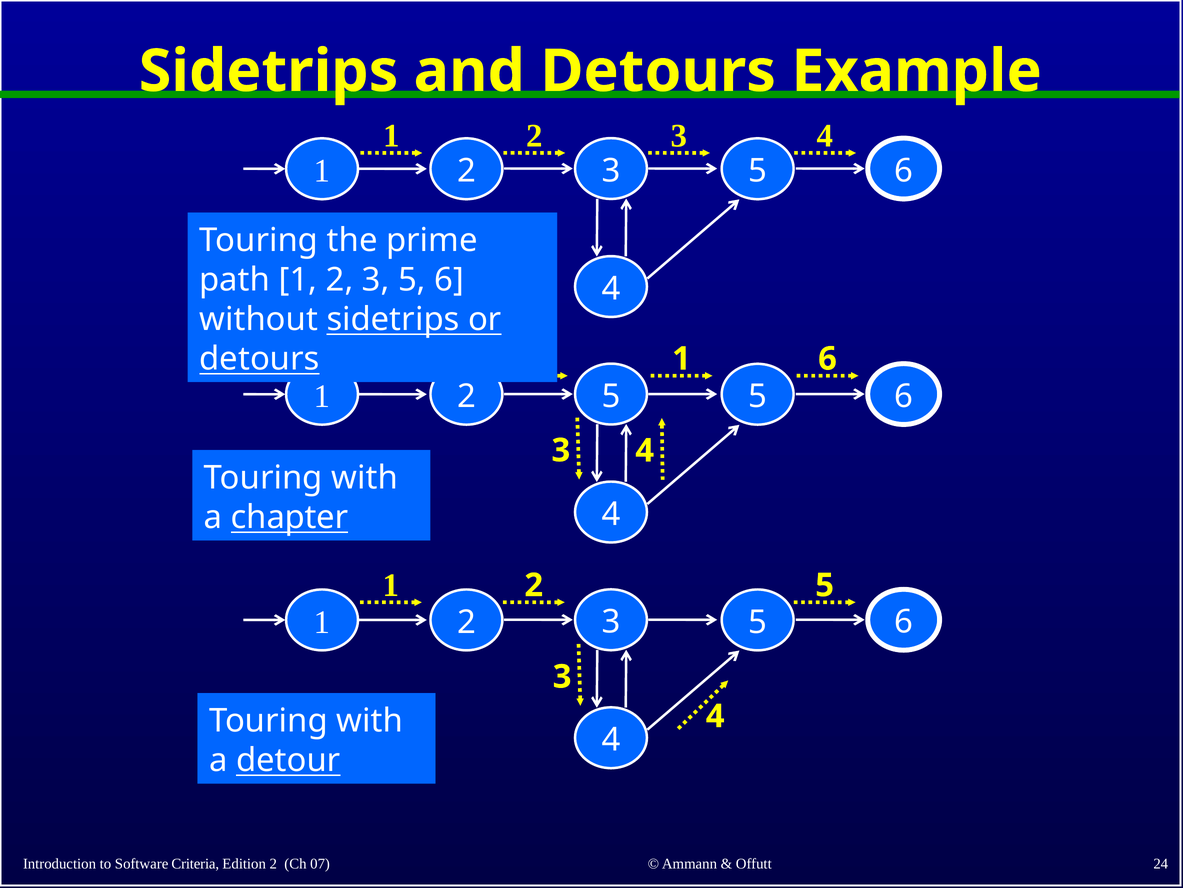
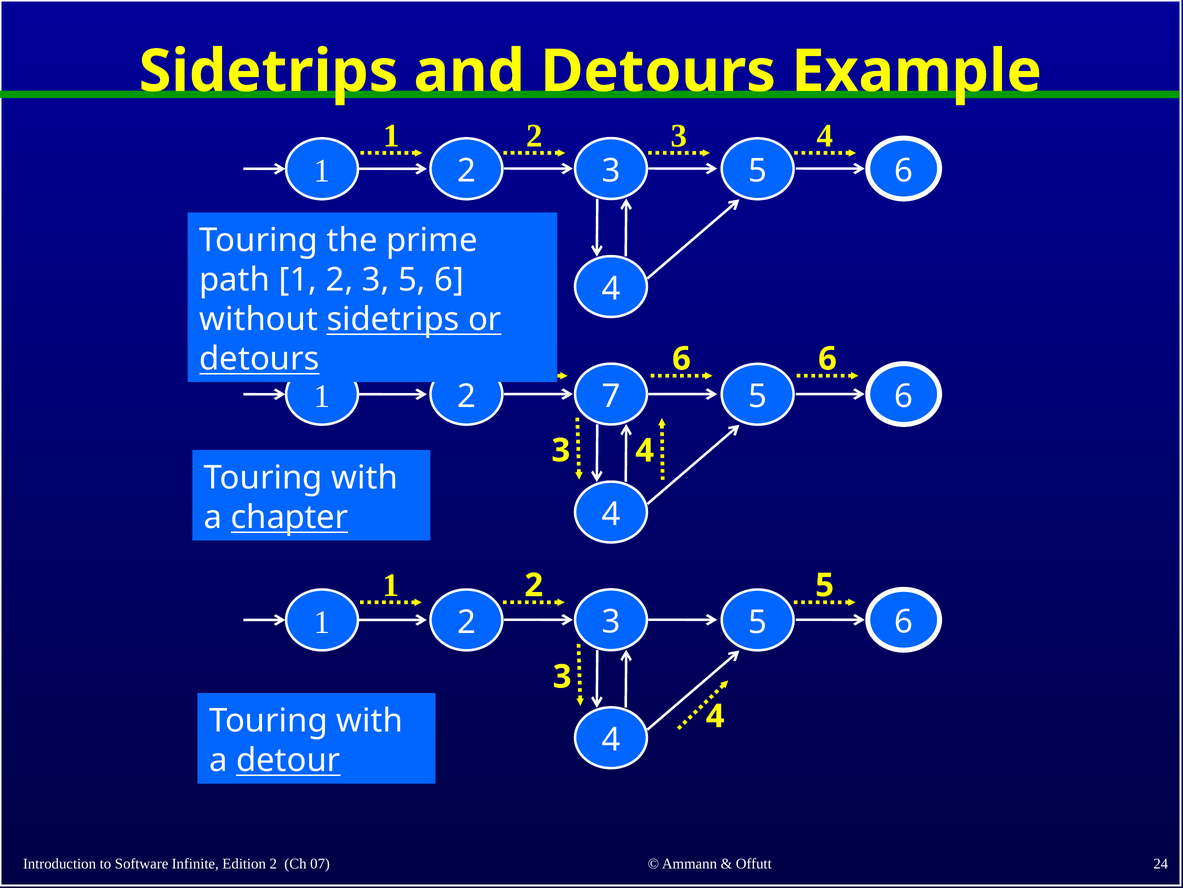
1: 1 -> 6 (681, 359)
1 5: 5 -> 7 (611, 396)
Criteria: Criteria -> Infinite (195, 863)
